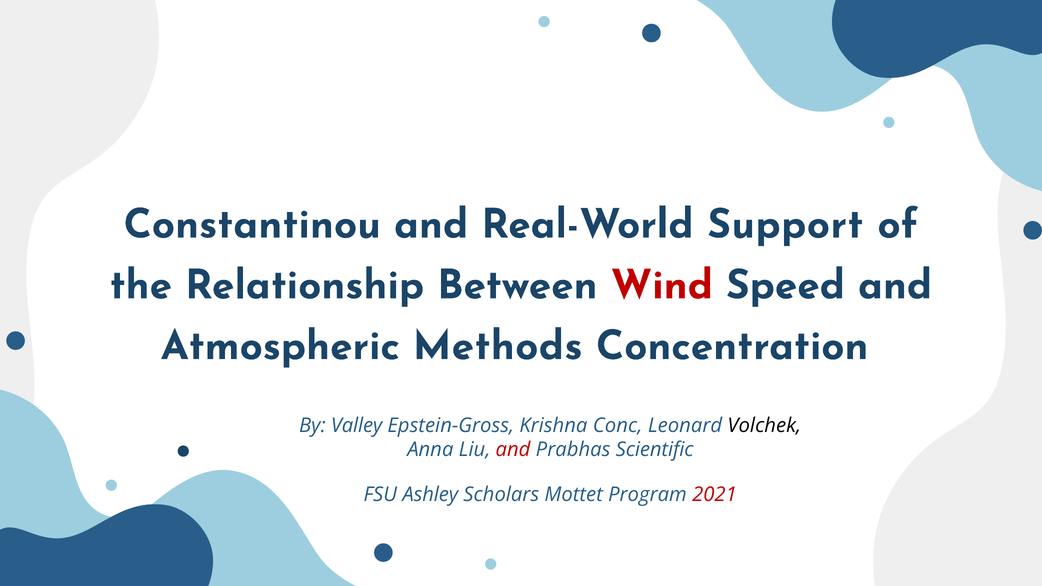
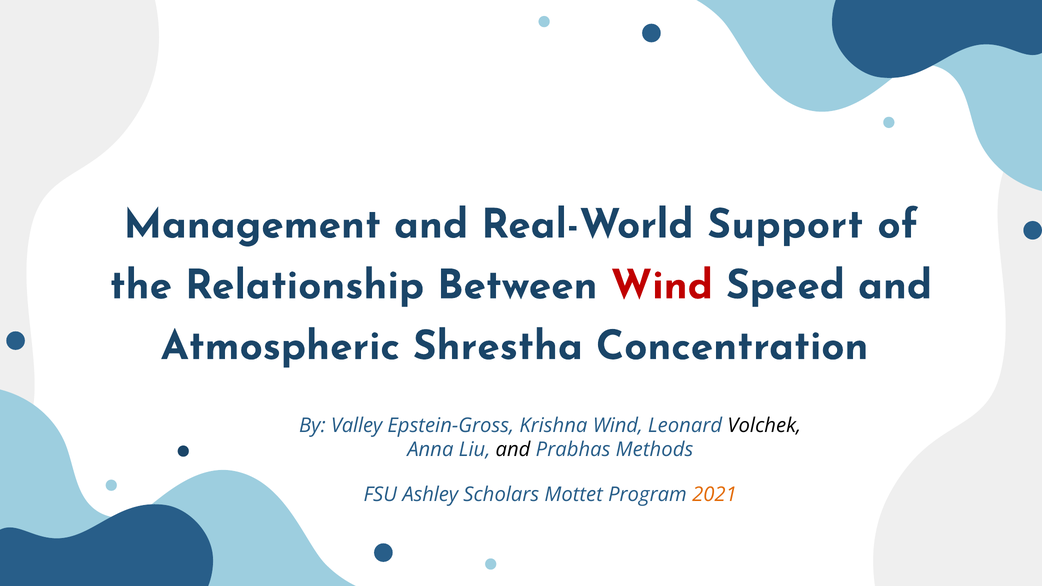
Constantinou: Constantinou -> Management (252, 224)
Methods: Methods -> Shrestha (498, 346)
Krishna Conc: Conc -> Wind (618, 426)
and colour: red -> black (513, 450)
Scientific: Scientific -> Methods (655, 450)
2021 colour: red -> orange (714, 495)
